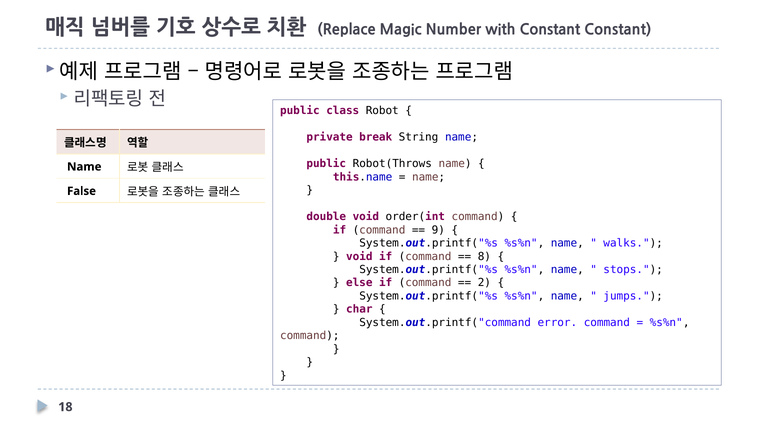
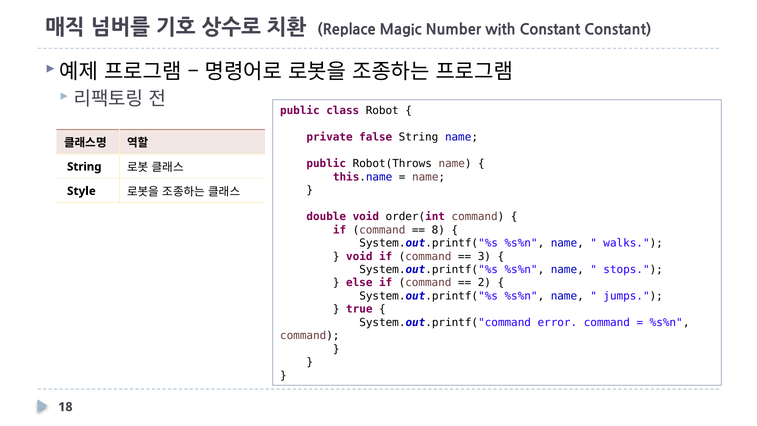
break: break -> false (376, 137)
Name: Name -> String (84, 167)
False: False -> Style (81, 191)
9: 9 -> 8 (438, 230)
8: 8 -> 3 (484, 256)
char: char -> true (359, 309)
